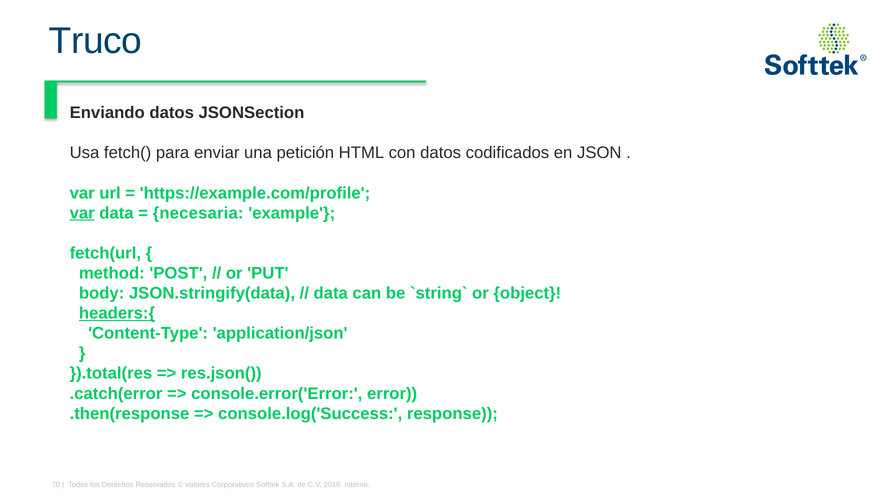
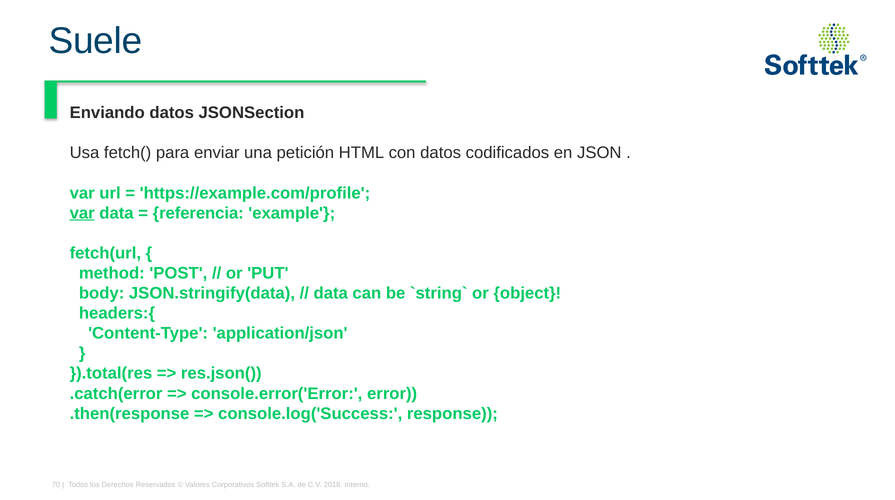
Truco: Truco -> Suele (95, 41)
necesaria: necesaria -> referencia (198, 213)
headers:{ underline: present -> none (117, 313)
